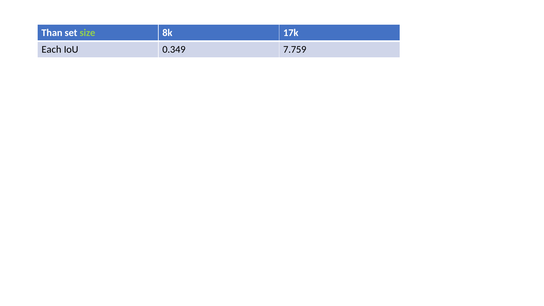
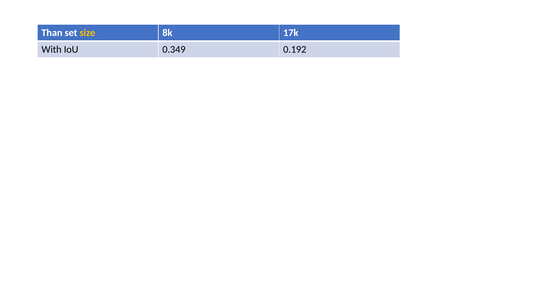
size colour: light green -> yellow (87, 33)
Each: Each -> With (52, 50)
7.759: 7.759 -> 0.192 (295, 50)
